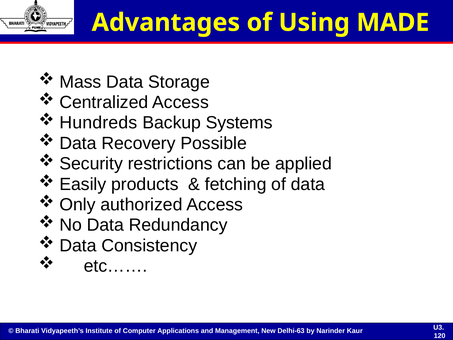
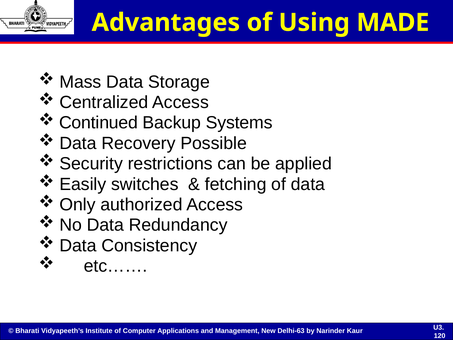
Hundreds: Hundreds -> Continued (99, 123)
products: products -> switches (145, 184)
